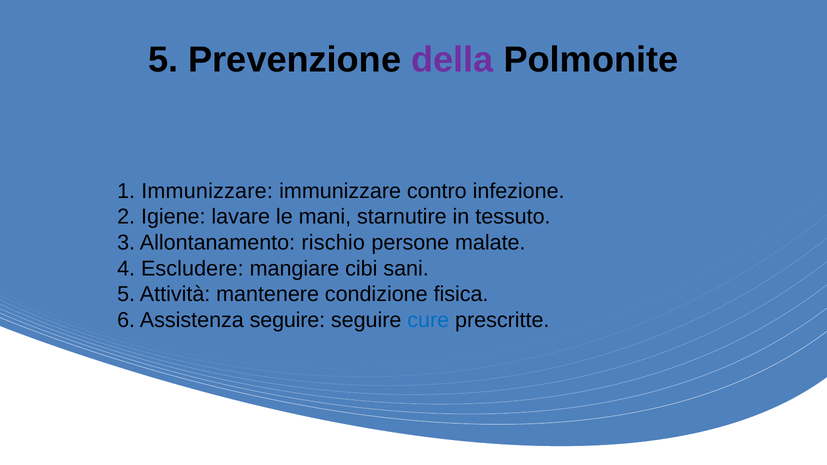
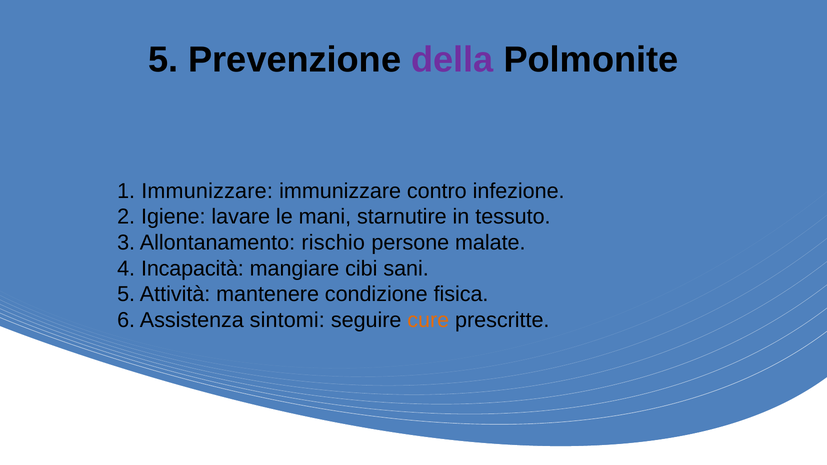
Escludere: Escludere -> Incapacità (192, 269)
Assistenza seguire: seguire -> sintomi (287, 320)
cure colour: blue -> orange (428, 320)
